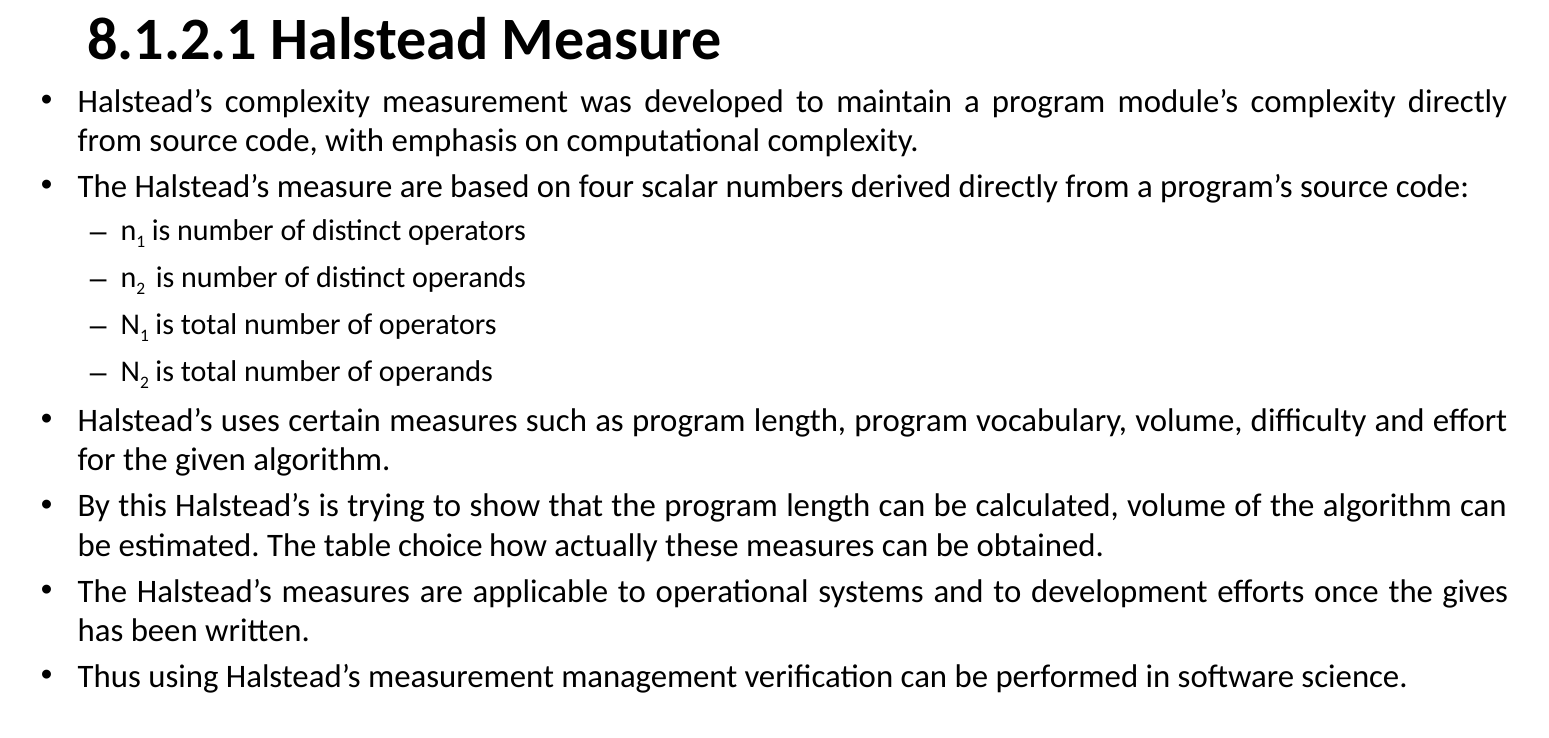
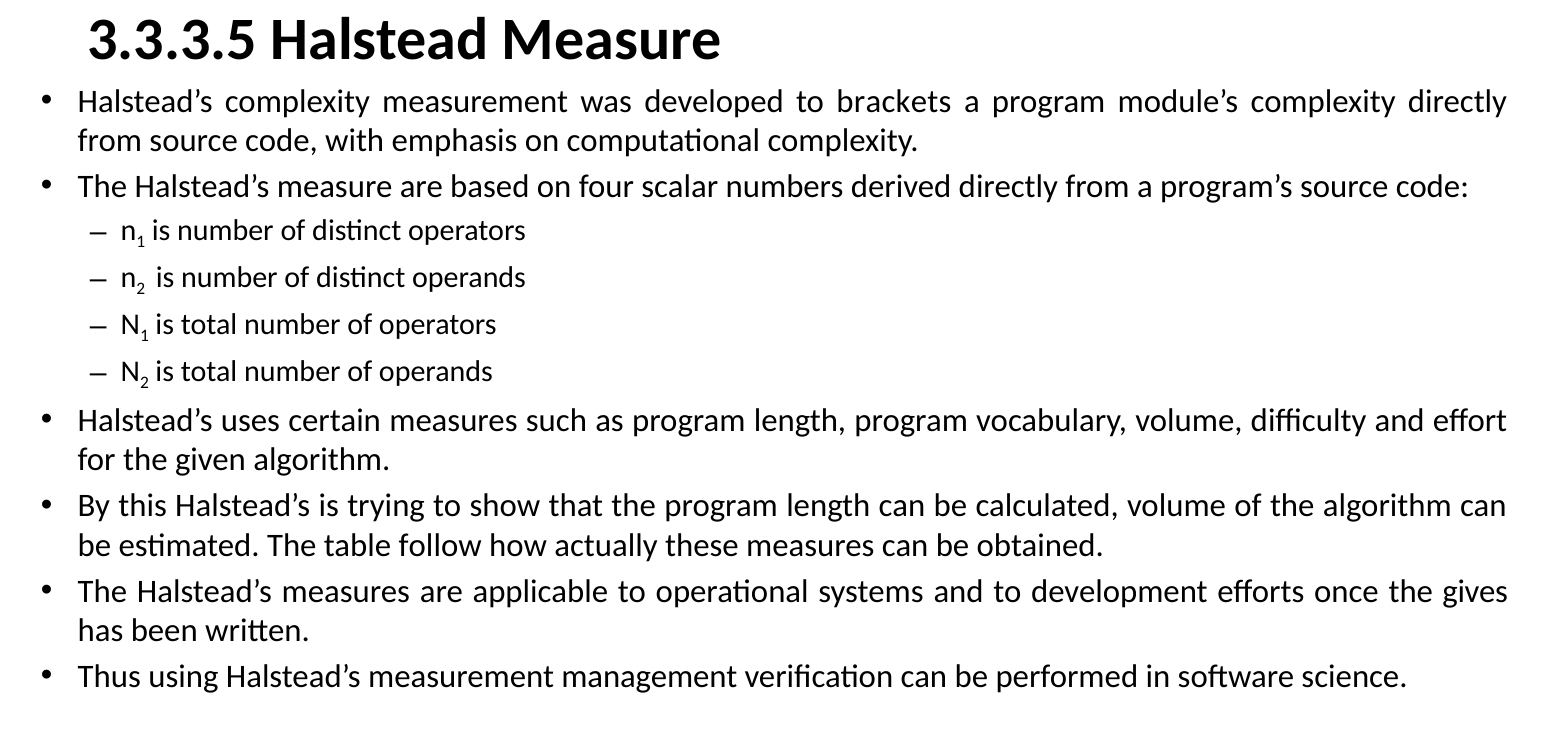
8.1.2.1: 8.1.2.1 -> 3.3.3.5 (172, 39)
maintain: maintain -> brackets (894, 101)
choice: choice -> follow (440, 545)
